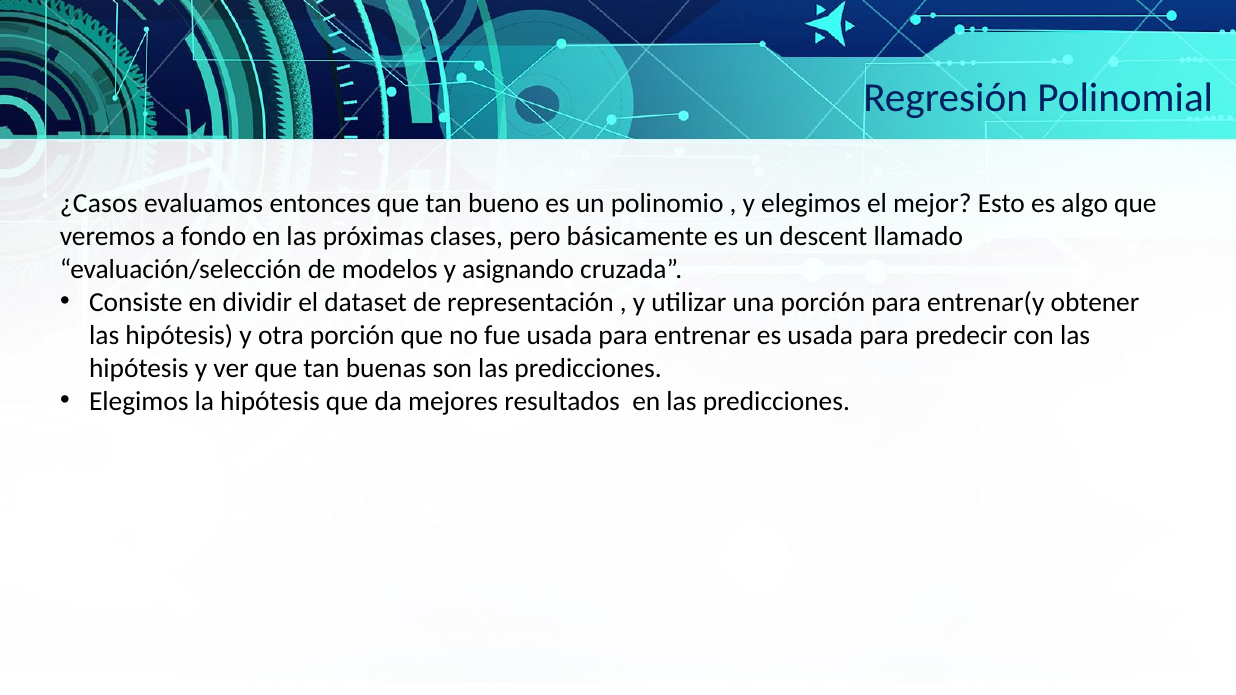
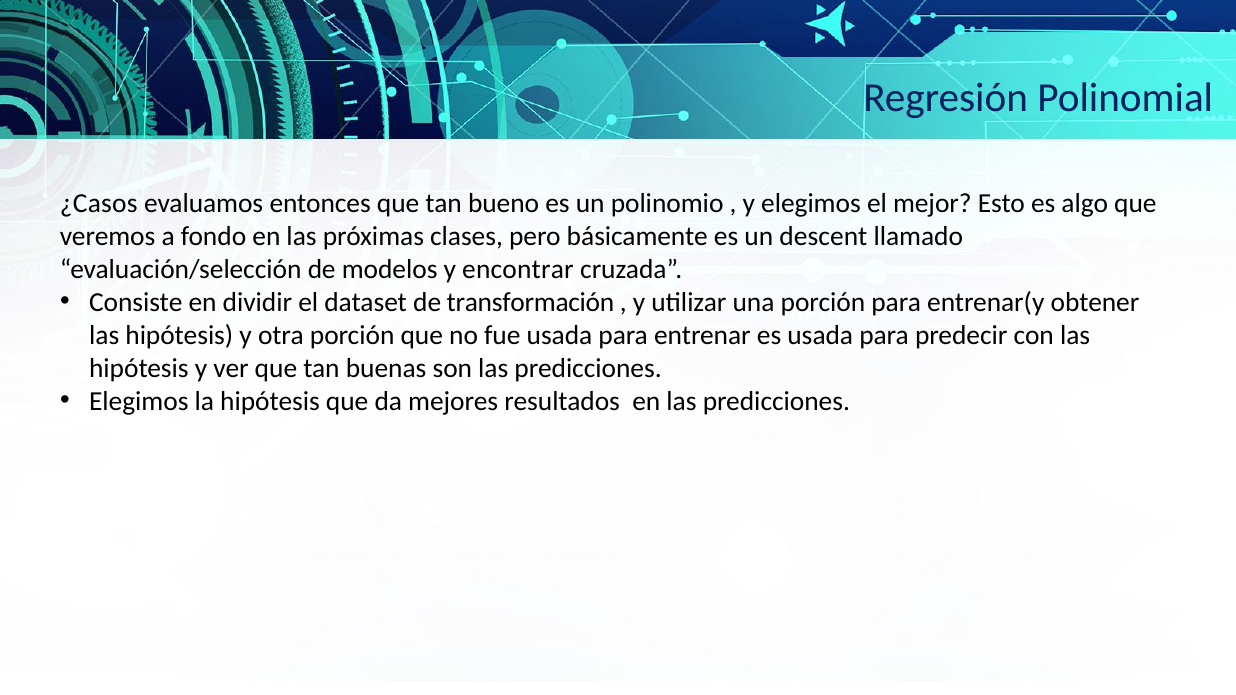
asignando: asignando -> encontrar (518, 270)
representación: representación -> transformación (531, 303)
